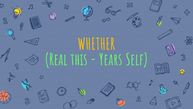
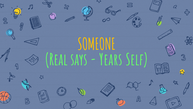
WHETHER: WHETHER -> SOMEONE (97, 44)
this: this -> says (79, 60)
